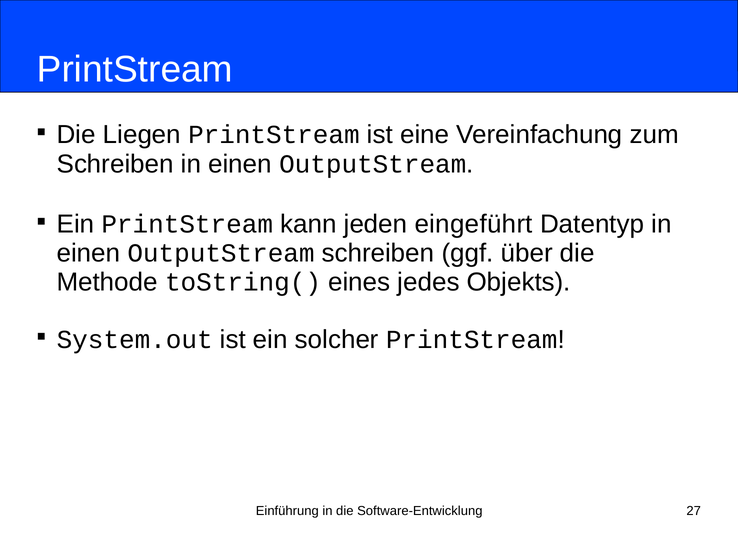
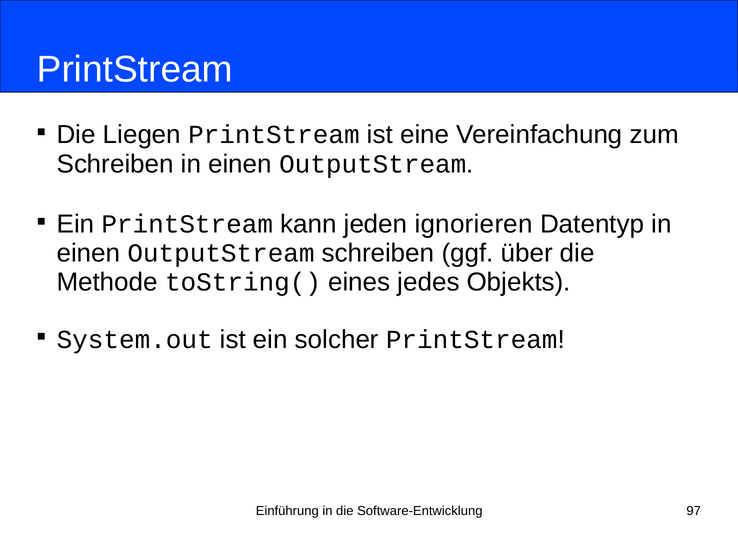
eingeführt: eingeführt -> ignorieren (474, 224)
27: 27 -> 97 (694, 511)
